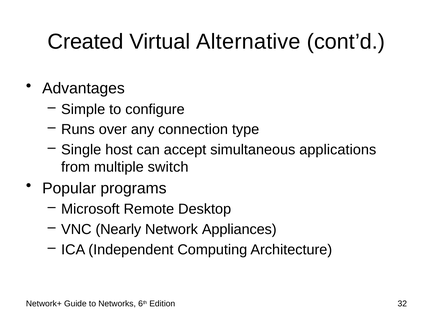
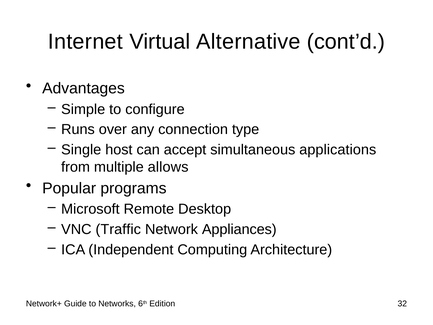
Created: Created -> Internet (85, 42)
switch: switch -> allows (168, 167)
Nearly: Nearly -> Traffic (118, 229)
